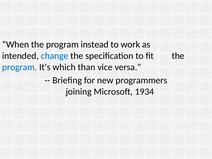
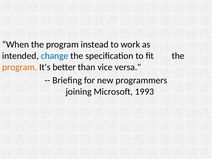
program colour: blue -> orange (20, 67)
which: which -> better (64, 67)
1934: 1934 -> 1993 (145, 92)
